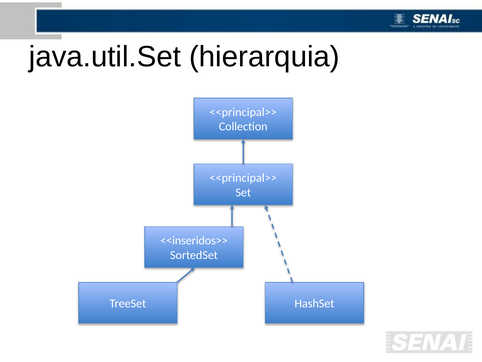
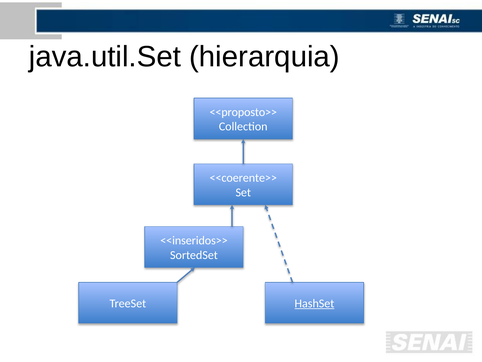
<<principal>>: <<principal>> -> <<proposto>> (243, 112)
<<principal>>: <<principal>> -> <<coerente>> (243, 178)
HashSet underline: none -> present (314, 303)
